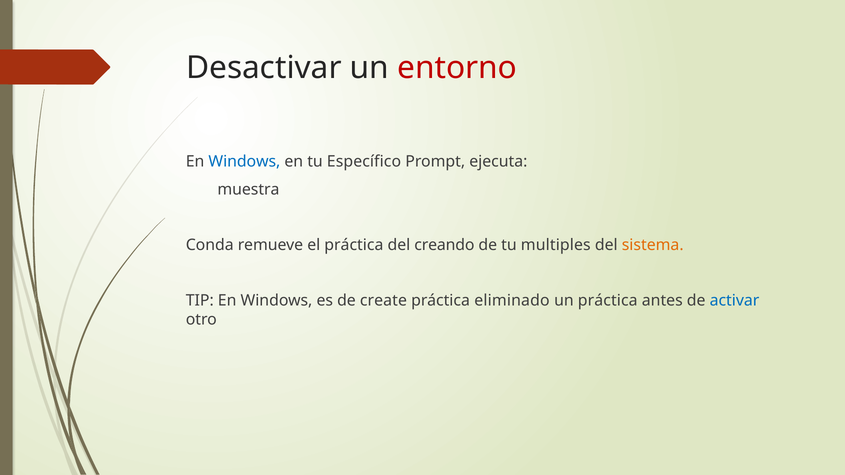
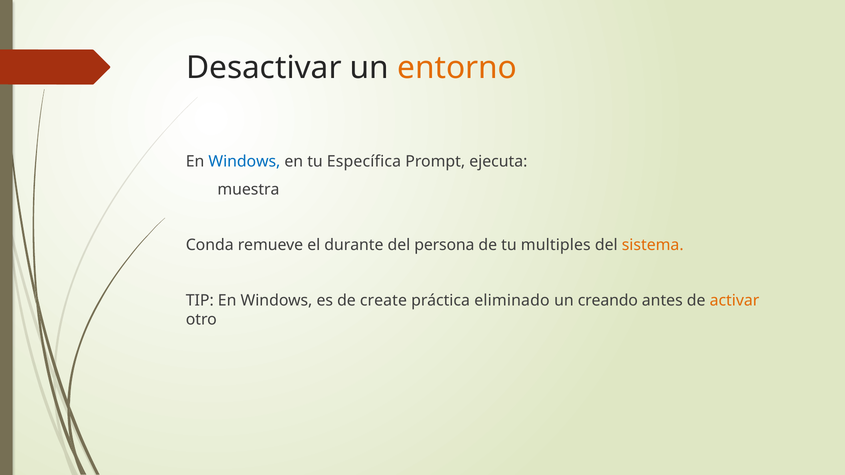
entorno colour: red -> orange (457, 68)
Específico: Específico -> Específica (364, 162)
el práctica: práctica -> durante (354, 245)
creando: creando -> persona (444, 245)
un práctica: práctica -> creando (608, 301)
activar colour: blue -> orange (735, 301)
